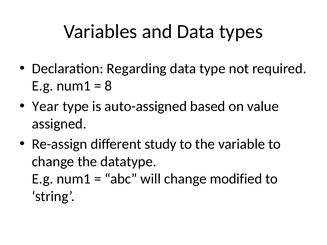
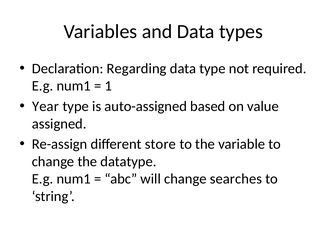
8: 8 -> 1 (108, 86)
study: study -> store (160, 144)
modified: modified -> searches (236, 179)
